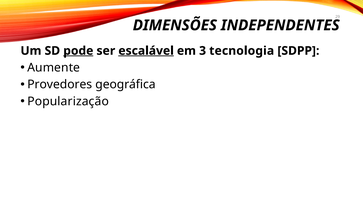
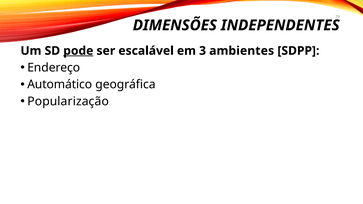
escalável underline: present -> none (146, 51)
tecnologia: tecnologia -> ambientes (242, 51)
Aumente: Aumente -> Endereço (54, 68)
Provedores: Provedores -> Automático (60, 85)
